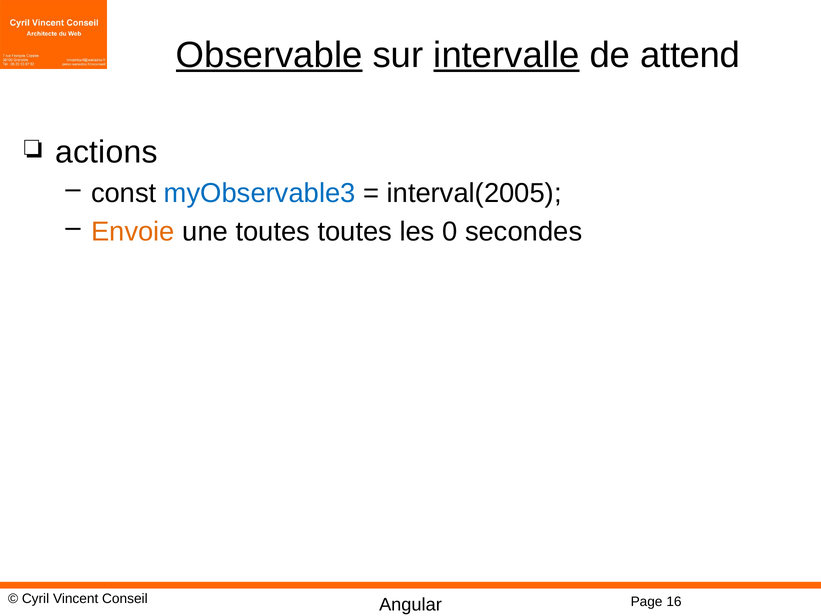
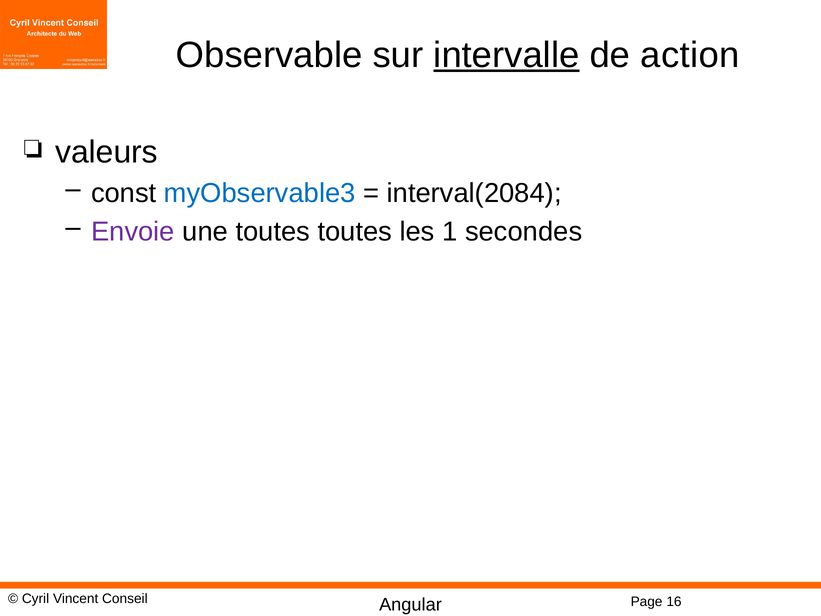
Observable underline: present -> none (269, 55)
attend: attend -> action (690, 55)
actions: actions -> valeurs (106, 152)
interval(2005: interval(2005 -> interval(2084 (474, 193)
Envoie colour: orange -> purple (133, 231)
0: 0 -> 1 (450, 231)
